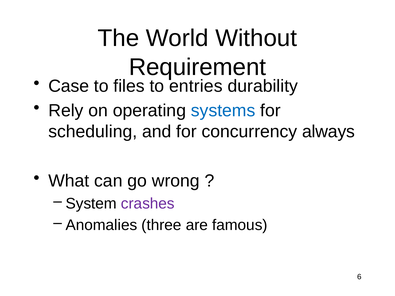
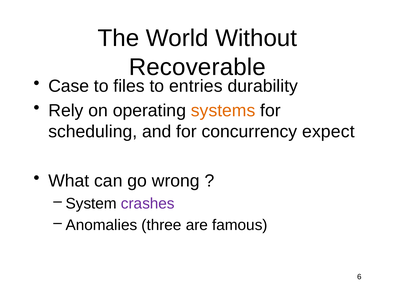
Requirement: Requirement -> Recoverable (197, 67)
systems colour: blue -> orange (223, 111)
always: always -> expect (328, 132)
